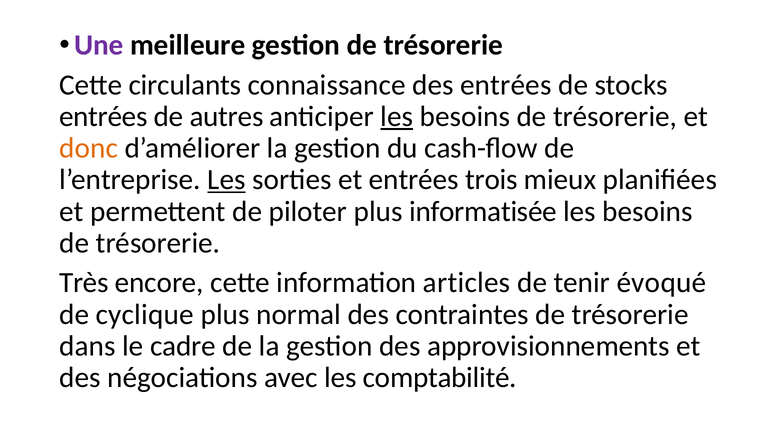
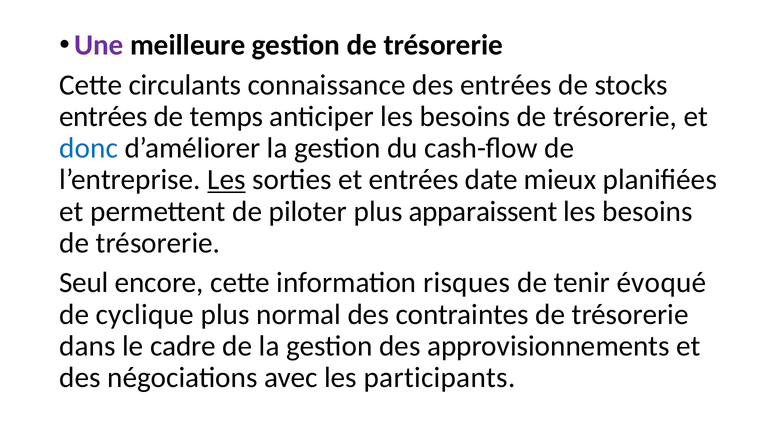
autres: autres -> temps (227, 116)
les underline: present -> none (397, 116)
donc colour: orange -> blue (89, 148)
trois: trois -> date (491, 180)
informatisée: informatisée -> apparaissent (483, 211)
Très: Très -> Seul (84, 283)
articles: articles -> risques (467, 283)
comptabilité: comptabilité -> participants (440, 377)
